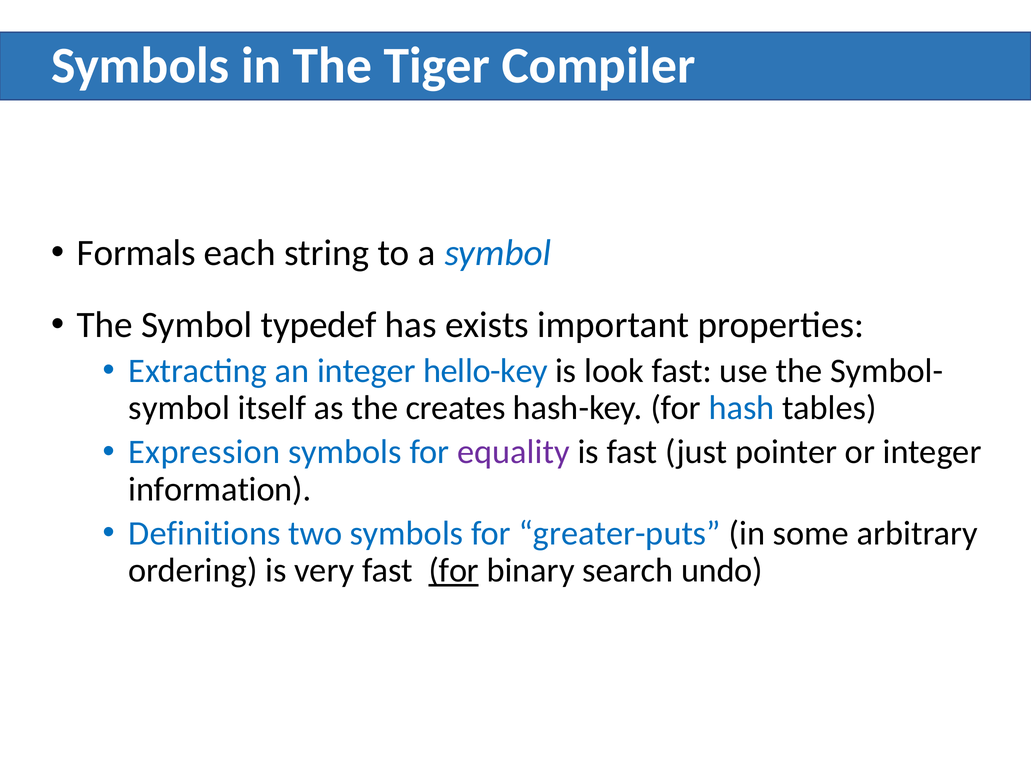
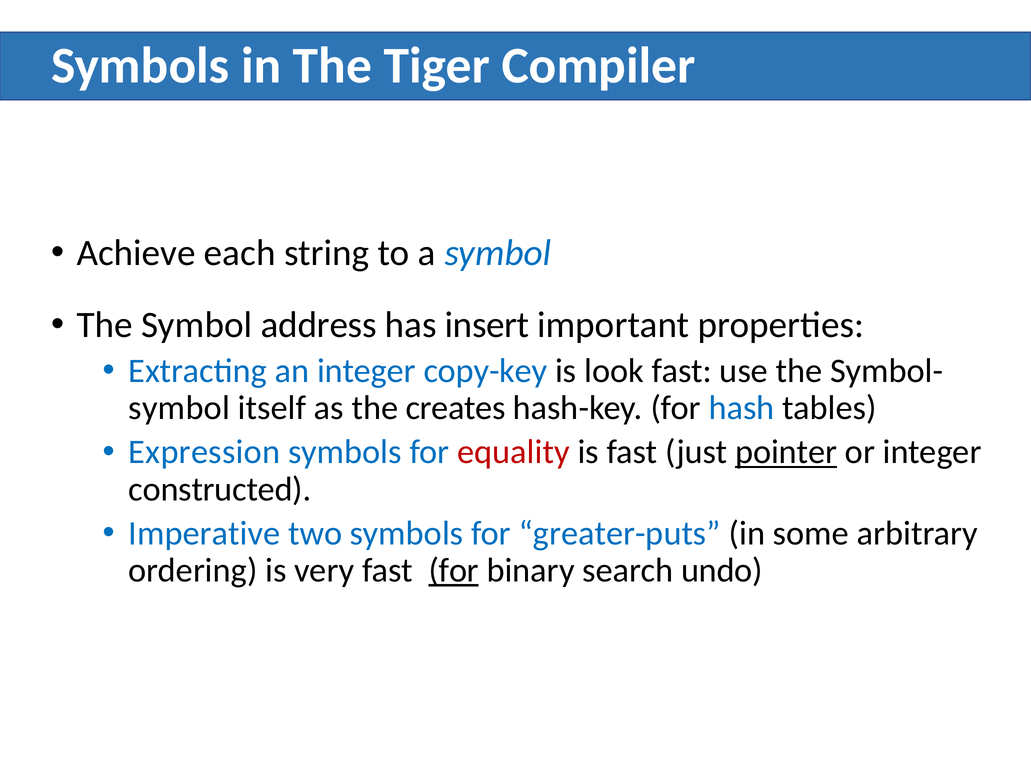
Formals: Formals -> Achieve (136, 253)
typedef: typedef -> address (319, 325)
exists: exists -> insert (487, 325)
hello-key: hello-key -> copy-key (485, 371)
equality colour: purple -> red (513, 452)
pointer underline: none -> present (786, 452)
information: information -> constructed (220, 489)
Definitions: Definitions -> Imperative (204, 534)
